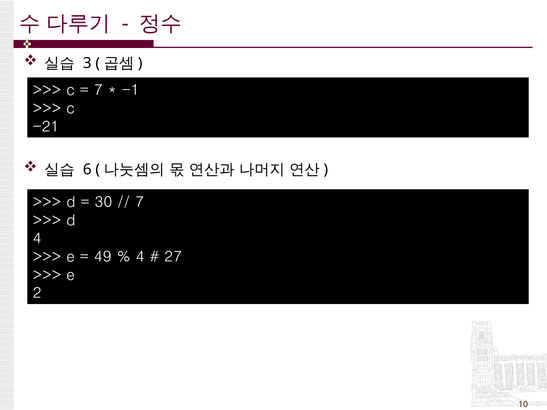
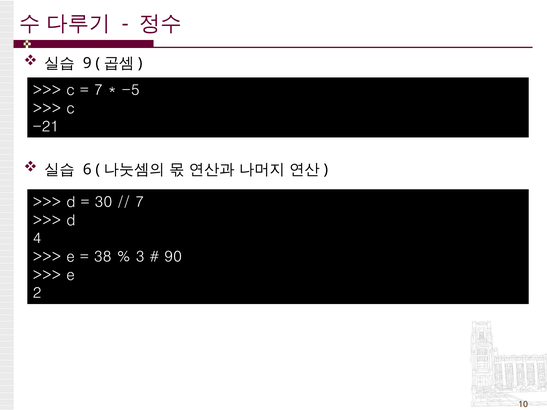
3: 3 -> 9 (87, 63)
-1: -1 -> -5 (131, 90)
49: 49 -> 38 (103, 257)
4: 4 -> 3 (140, 257)
27: 27 -> 90 (173, 257)
